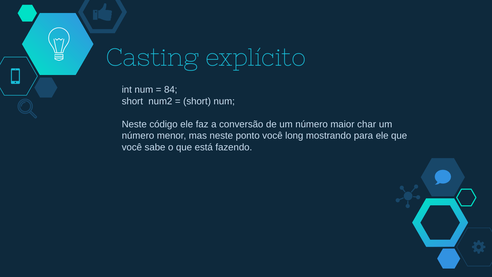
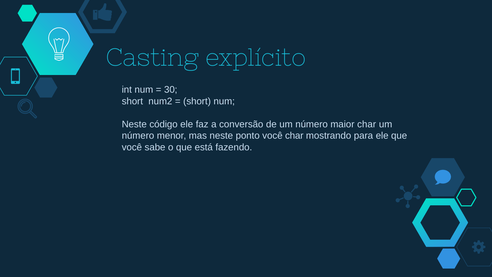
84: 84 -> 30 (171, 90)
você long: long -> char (294, 136)
